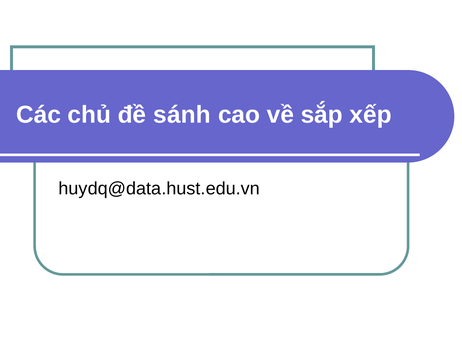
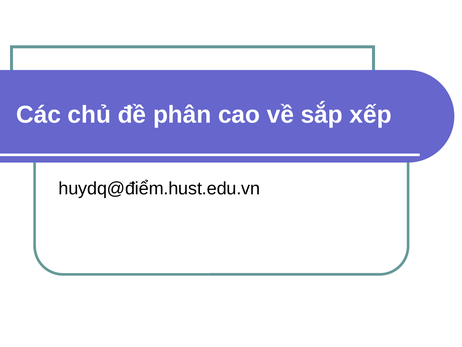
sánh: sánh -> phân (182, 114)
huydq@data.hust.edu.vn: huydq@data.hust.edu.vn -> huydq@điểm.hust.edu.vn (159, 188)
